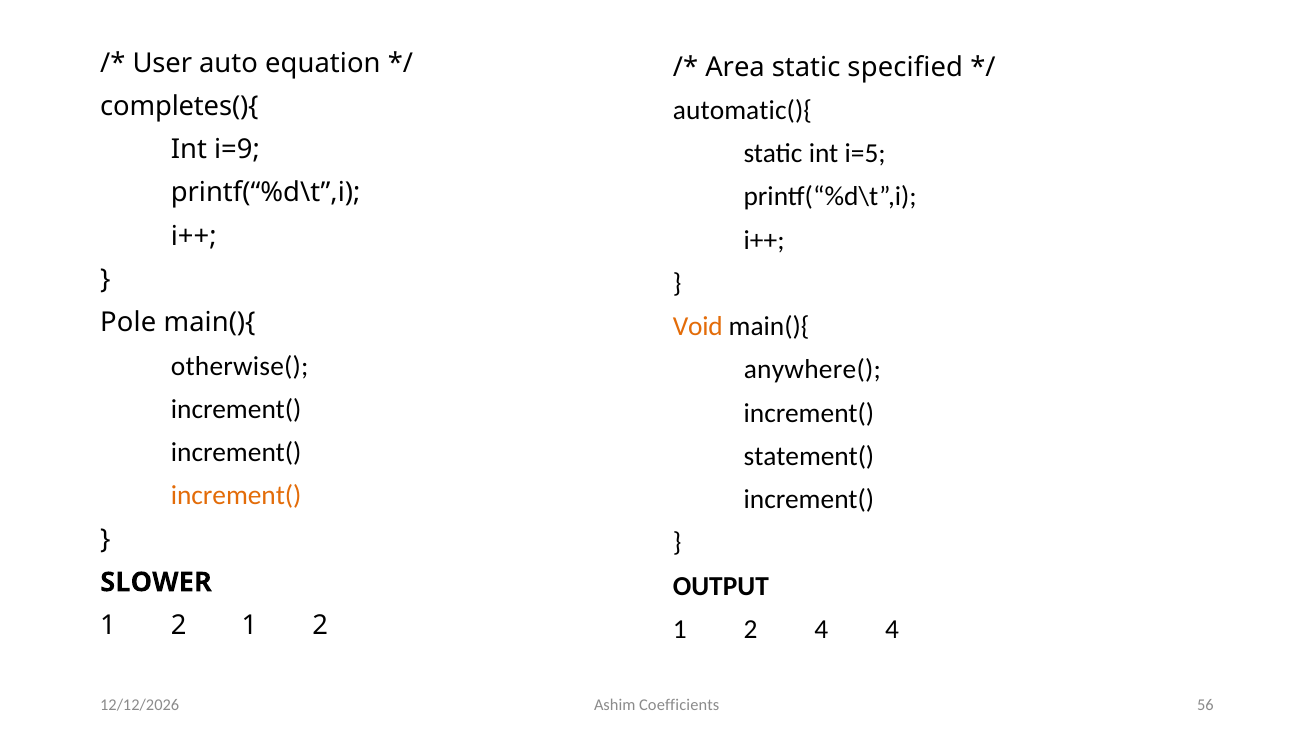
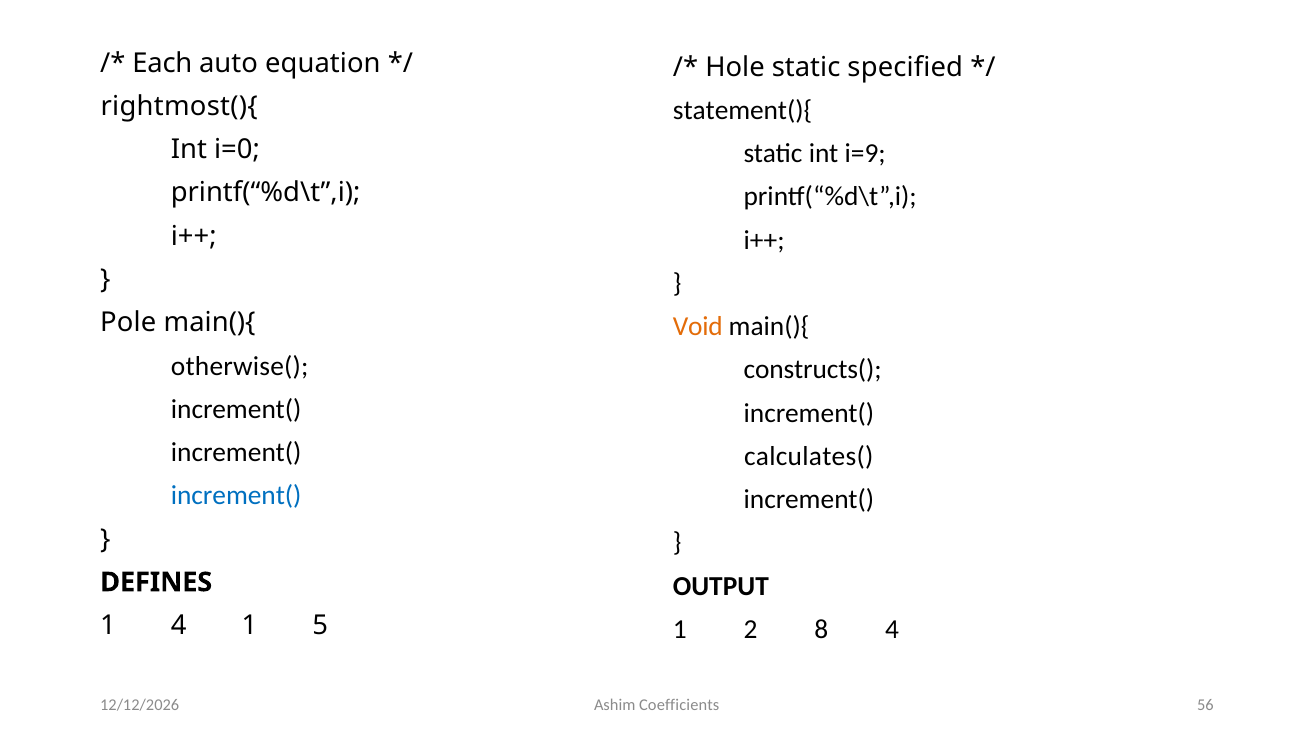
User: User -> Each (162, 63)
Area: Area -> Hole (735, 67)
completes(){: completes(){ -> rightmost(){ (179, 106)
automatic(){: automatic(){ -> statement(){ (743, 110)
i=9: i=9 -> i=0 (237, 150)
i=5: i=5 -> i=9 (865, 154)
anywhere(: anywhere( -> constructs( (813, 370)
statement(: statement( -> calculates( (809, 456)
increment( colour: orange -> blue (236, 496)
SLOWER: SLOWER -> DEFINES (156, 582)
2: 2 -> 4 (179, 626)
2: 2 -> 5 (320, 626)
2 4: 4 -> 8 (821, 630)
